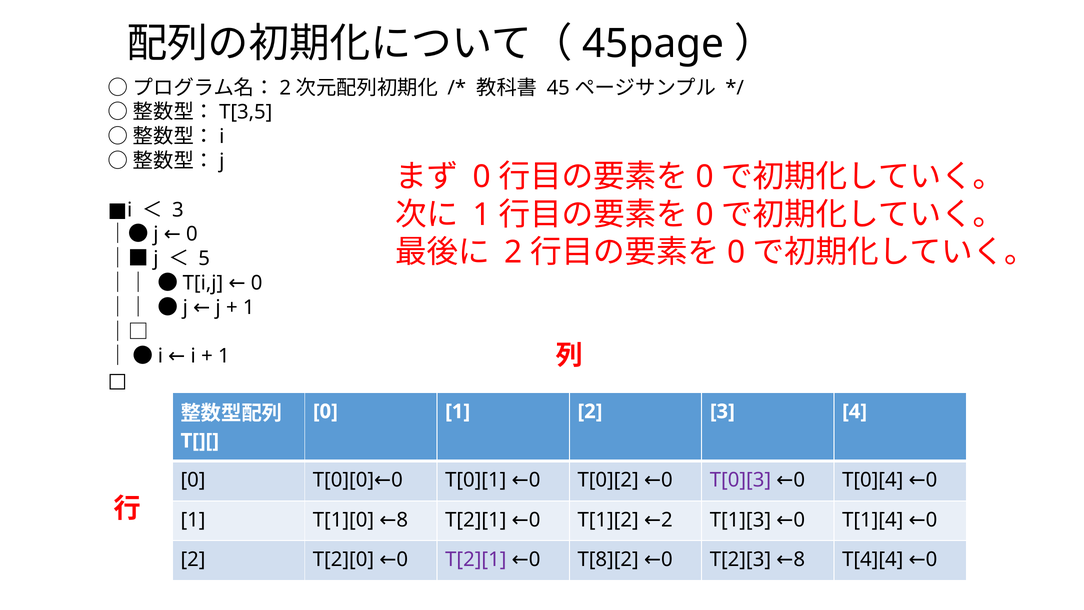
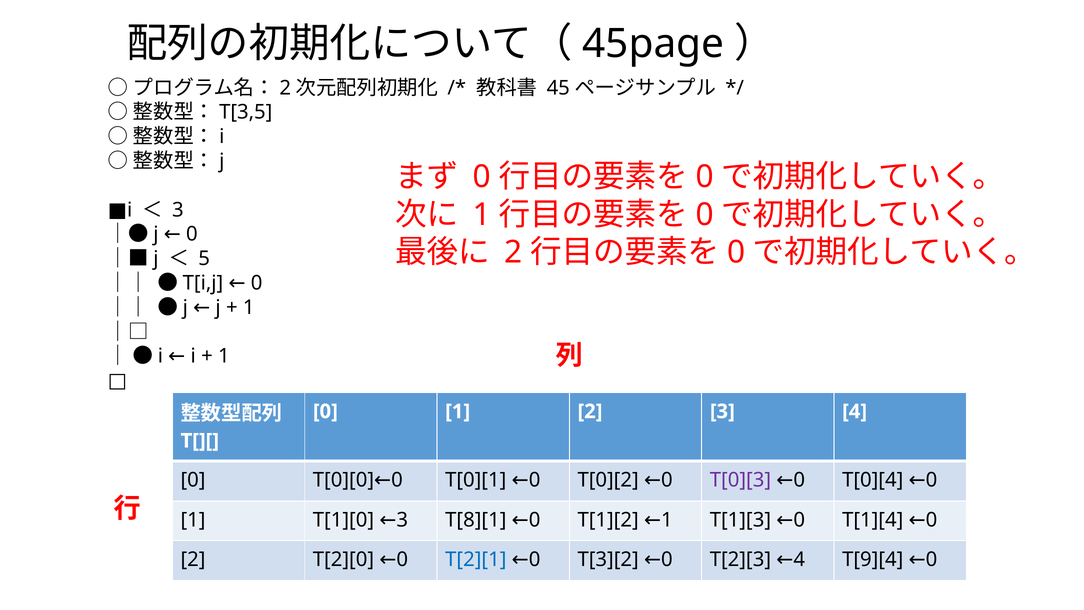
T[2][1: T[2][1 -> T[8][1 (476, 520)
T[1][2 2: 2 -> 1 (667, 520)
T[1][0 8: 8 -> 3 (402, 520)
T[2][1 colour: purple -> blue (476, 559)
T[8][2: T[8][2 -> T[3][2 (608, 559)
T[2][3 8: 8 -> 4 (799, 559)
T[4][4: T[4][4 -> T[9][4 (873, 559)
